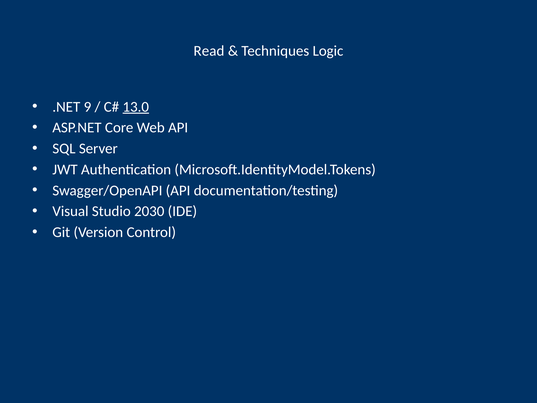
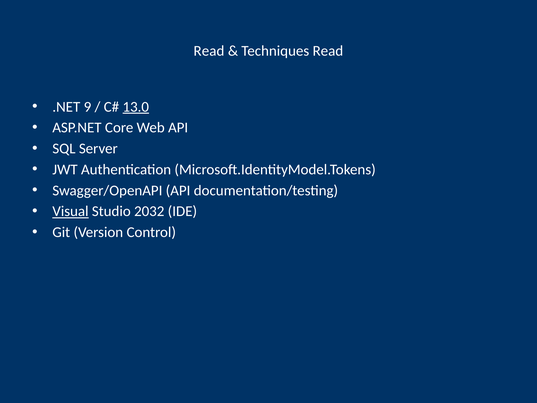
Techniques Logic: Logic -> Read (328, 51)
Visual underline: none -> present (70, 211)
2030: 2030 -> 2032 (149, 211)
